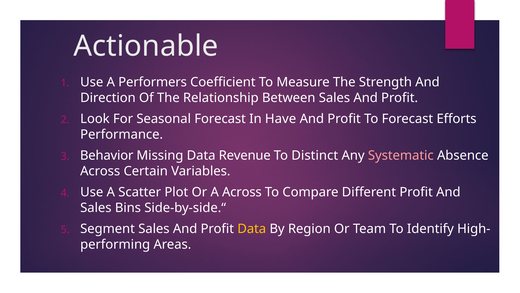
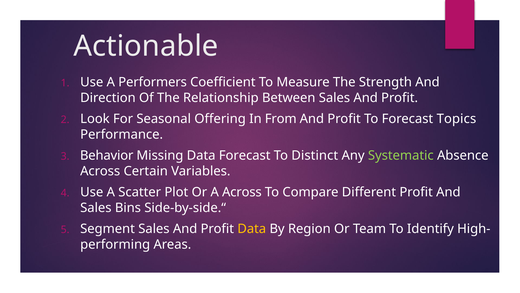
Seasonal Forecast: Forecast -> Offering (220, 119)
Have: Have -> From (281, 119)
Efforts: Efforts -> Topics (456, 119)
Data Revenue: Revenue -> Forecast (245, 155)
Systematic colour: pink -> light green (401, 155)
